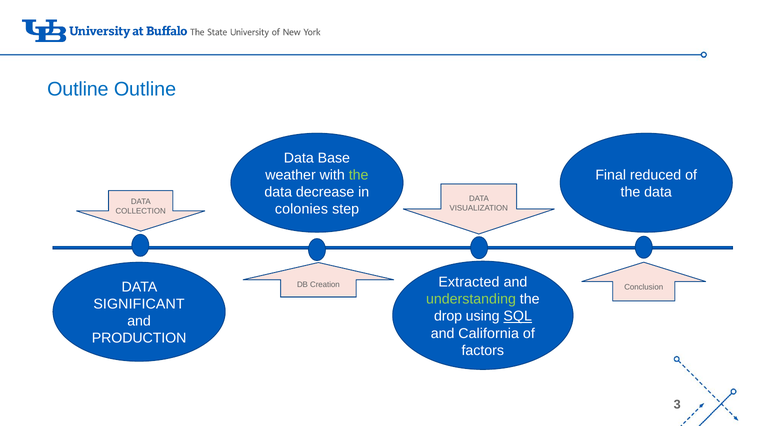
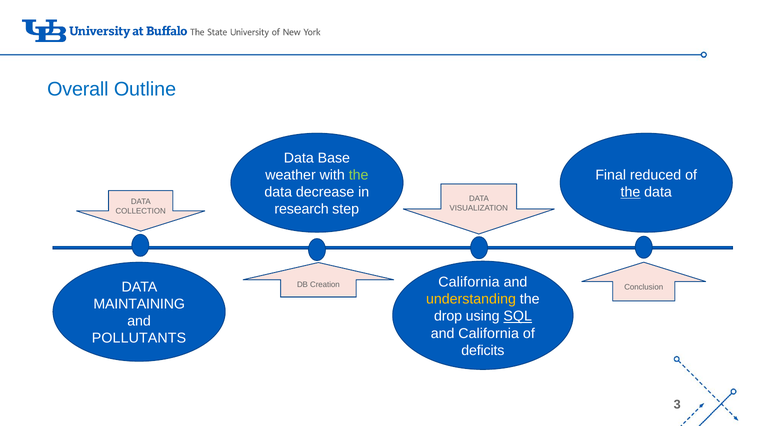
Outline: Outline -> Overall (78, 89)
the underline: none -> present (630, 192)
colonies: colonies -> research (302, 209)
Extracted: Extracted -> California (469, 282)
understanding colour: light green -> yellow (471, 299)
SIGNIFICANT: SIGNIFICANT -> MAINTAINING (139, 304)
PRODUCTION: PRODUCTION -> POLLUTANTS (139, 338)
factors: factors -> deficits (483, 350)
